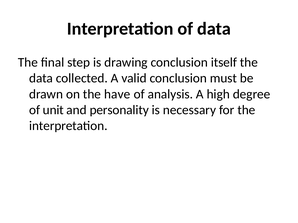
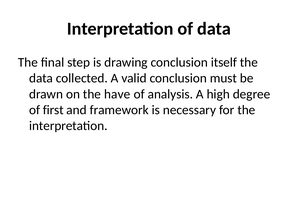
unit: unit -> first (53, 110)
personality: personality -> framework (119, 110)
